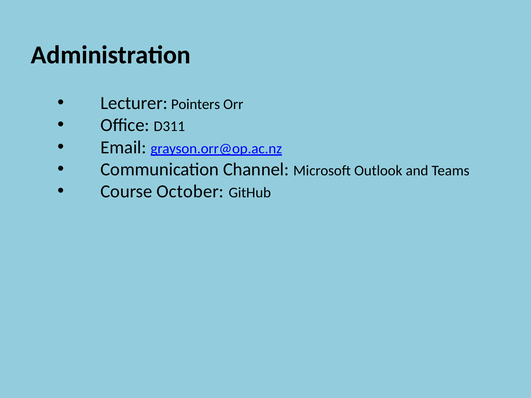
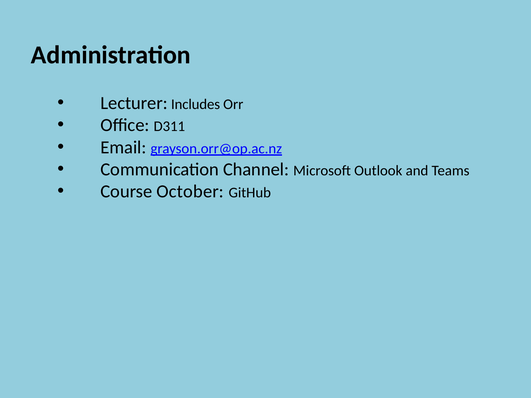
Pointers: Pointers -> Includes (196, 104)
